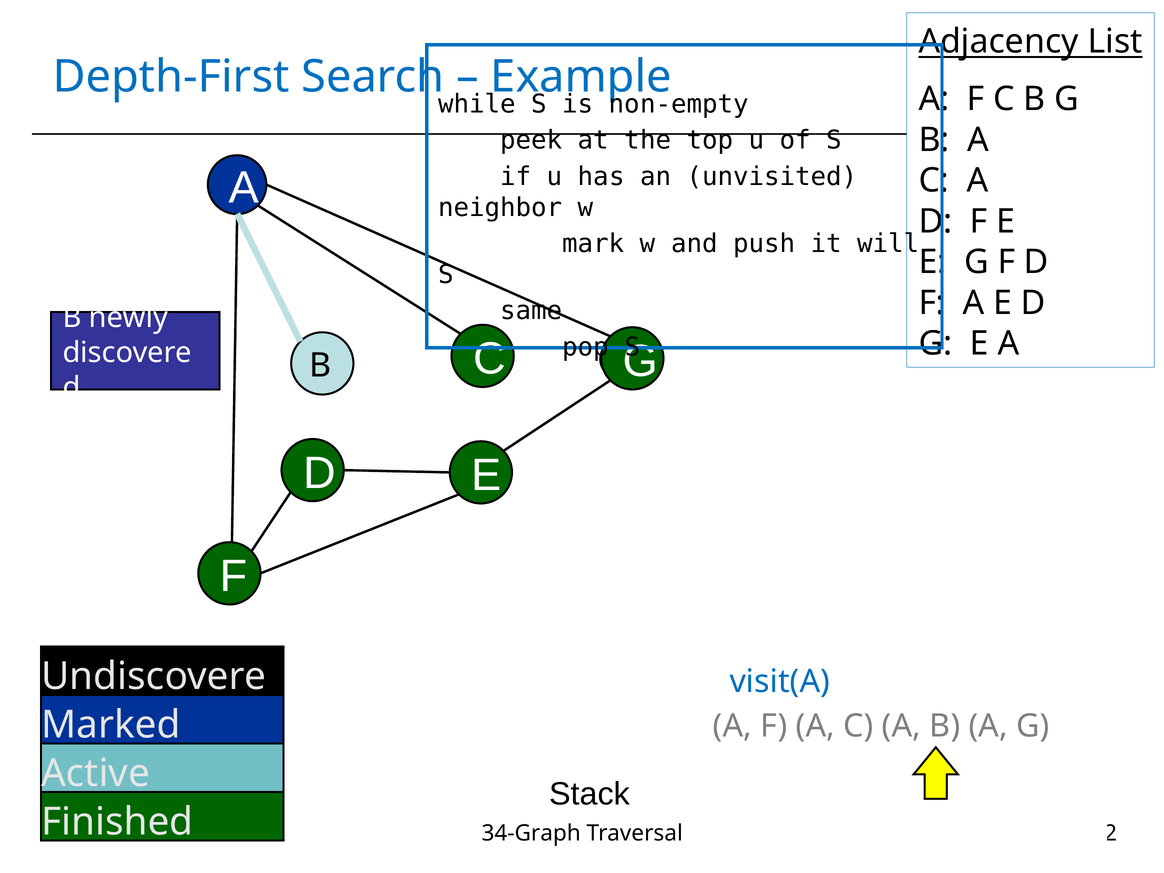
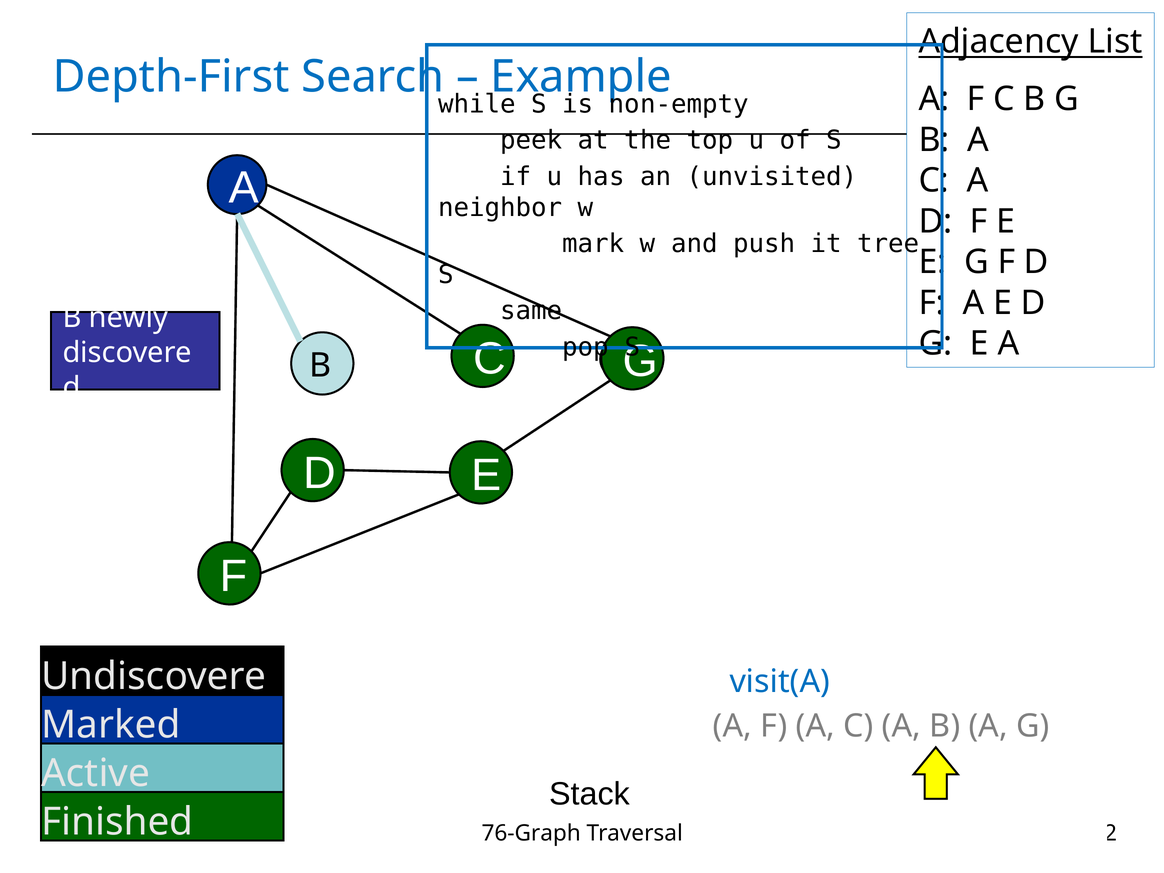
will: will -> tree (888, 244)
34-Graph: 34-Graph -> 76-Graph (531, 833)
